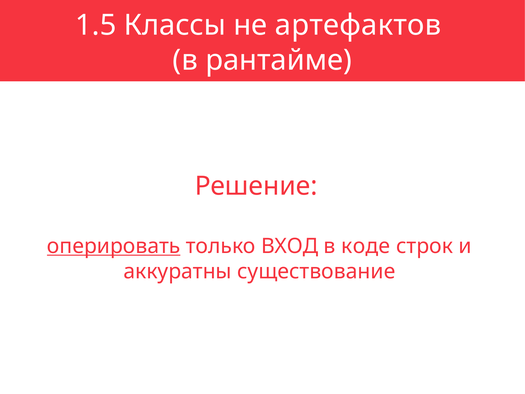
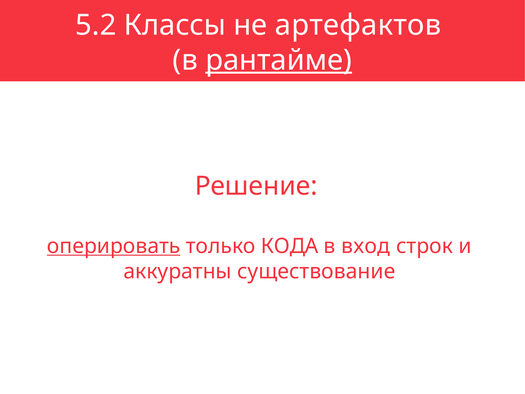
1.5: 1.5 -> 5.2 (96, 25)
рантайме underline: none -> present (279, 60)
ВХОД: ВХОД -> КОДА (290, 246)
коде: коде -> вход (366, 246)
